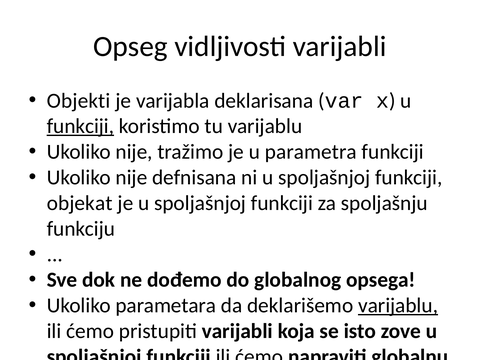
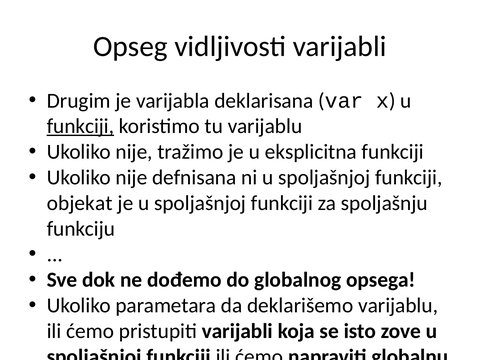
Objekti: Objekti -> Drugim (79, 101)
parametra: parametra -> eksplicitna (311, 152)
varijablu underline: present -> none (398, 306)
